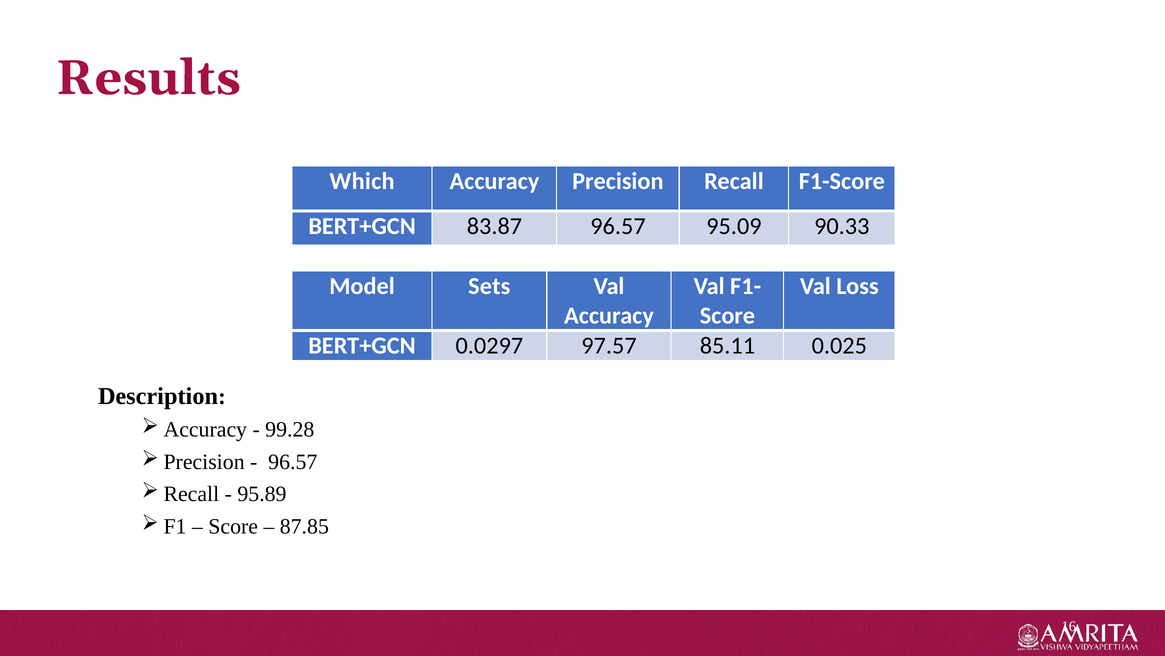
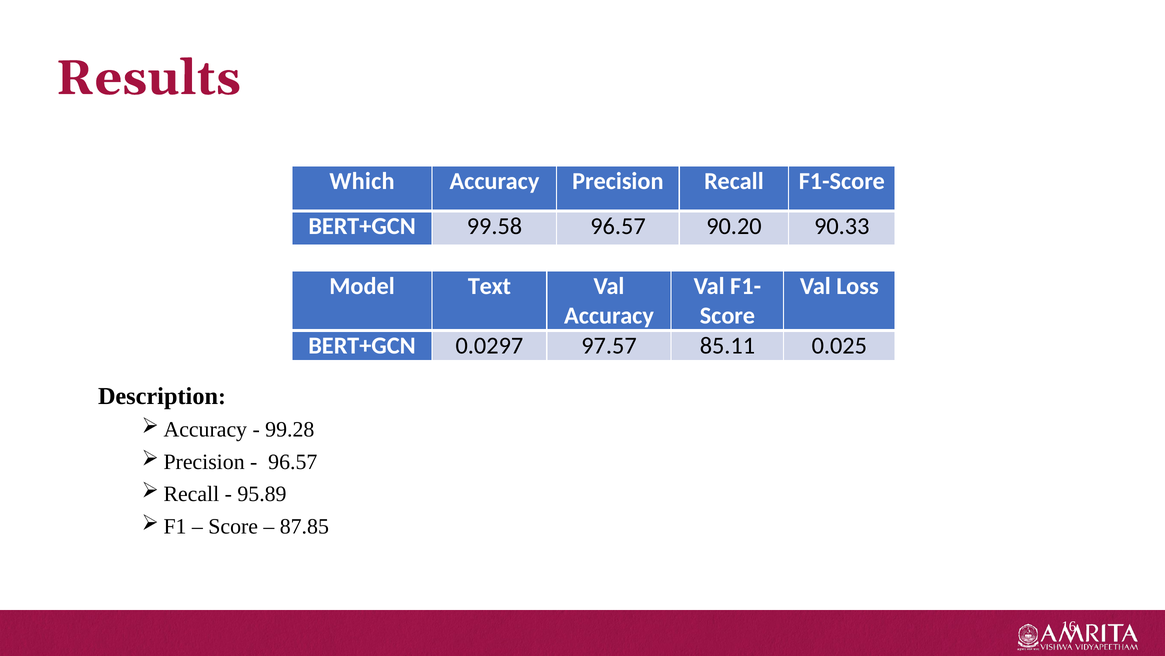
83.87: 83.87 -> 99.58 (494, 226)
95.09: 95.09 -> 90.20 (734, 226)
Sets: Sets -> Text (489, 286)
